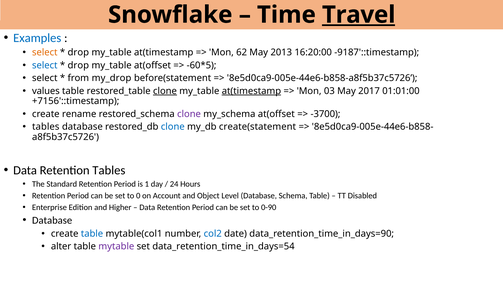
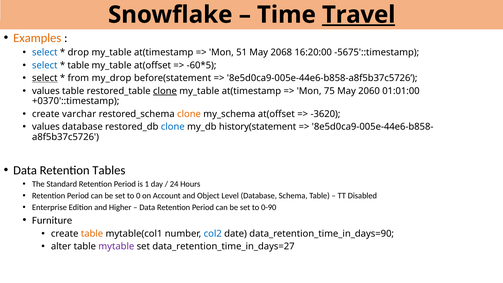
Examples colour: blue -> orange (37, 38)
select colour: orange -> blue (45, 52)
62: 62 -> 51 (242, 52)
2013: 2013 -> 2068 (281, 52)
-9187'::timestamp: -9187'::timestamp -> -5675'::timestamp (377, 52)
drop: drop -> table (78, 65)
select underline: none -> present (45, 78)
at(timestamp underline: present -> none (251, 91)
03: 03 -> 75 (329, 91)
2017: 2017 -> 2060 (369, 91)
+7156'::timestamp: +7156'::timestamp -> +0370'::timestamp (76, 101)
rename: rename -> varchar (79, 114)
clone colour: purple -> orange (189, 114)
-3700: -3700 -> -3620 (325, 114)
tables: tables -> values (46, 127)
create(statement: create(statement -> history(statement (258, 127)
Database: Database -> Furniture (52, 220)
table colour: blue -> orange (92, 234)
data_retention_time_in_days=54: data_retention_time_in_days=54 -> data_retention_time_in_days=27 (223, 246)
